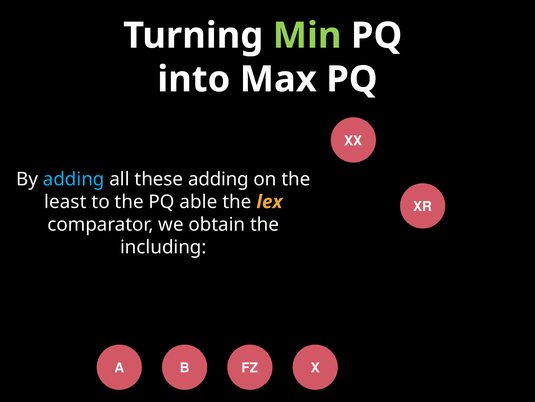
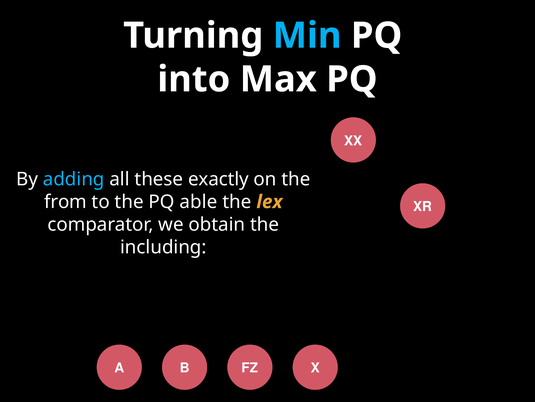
Min colour: light green -> light blue (307, 36)
these adding: adding -> exactly (218, 179)
least: least -> from (66, 202)
